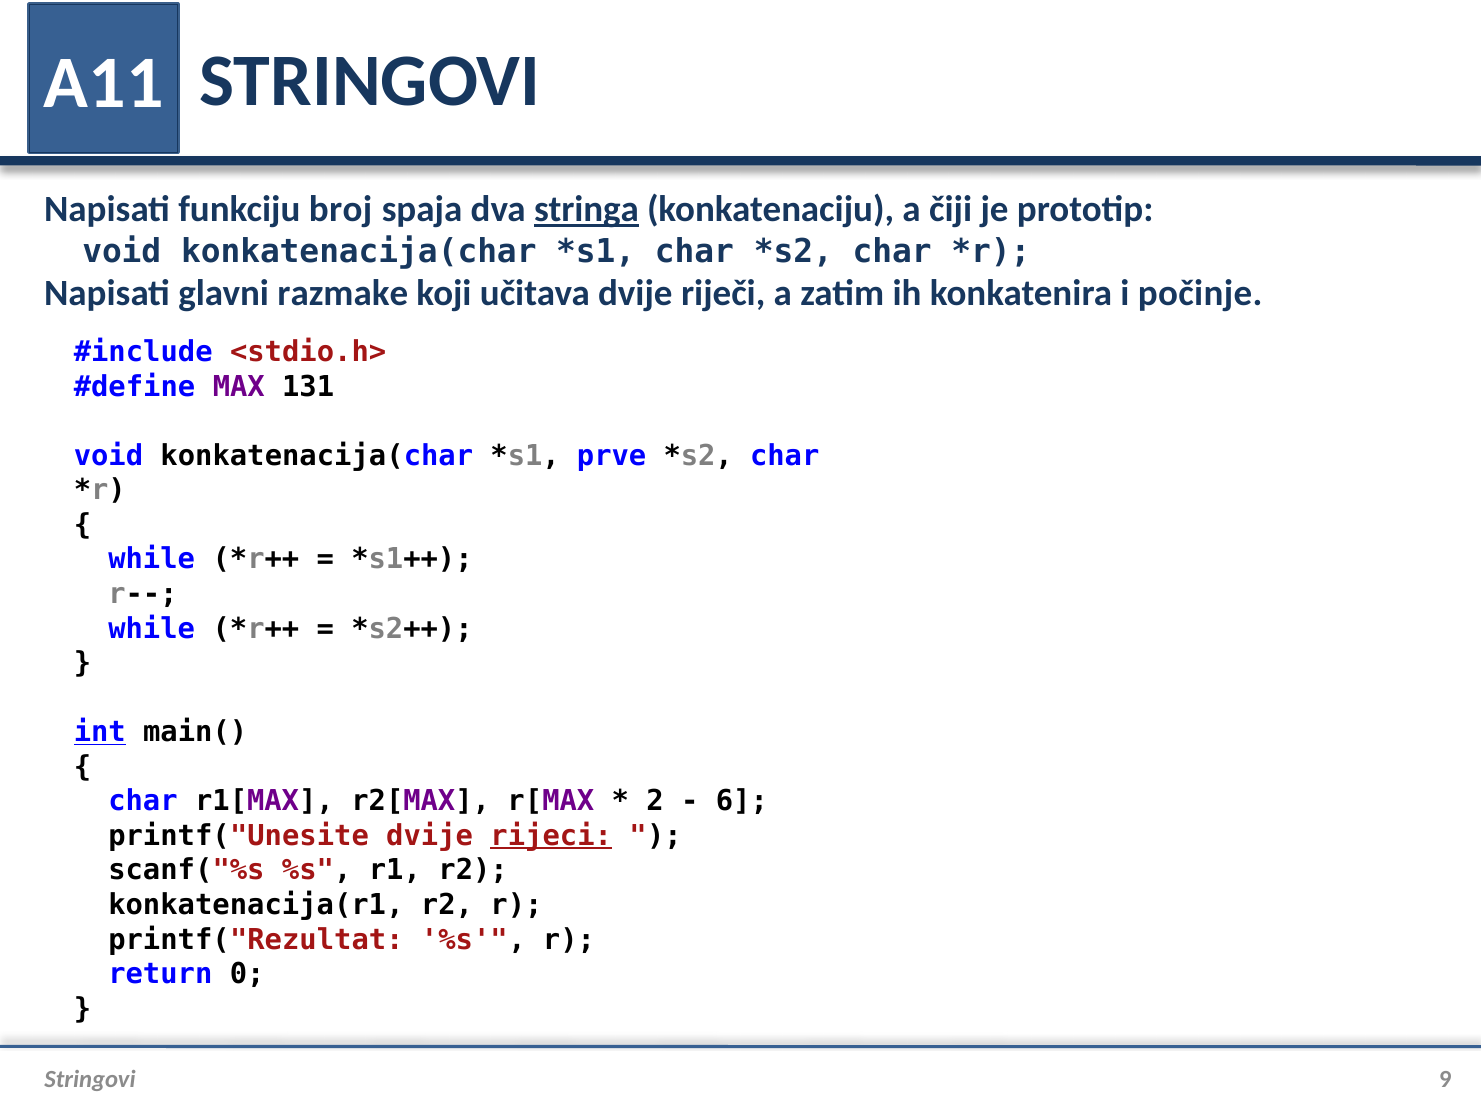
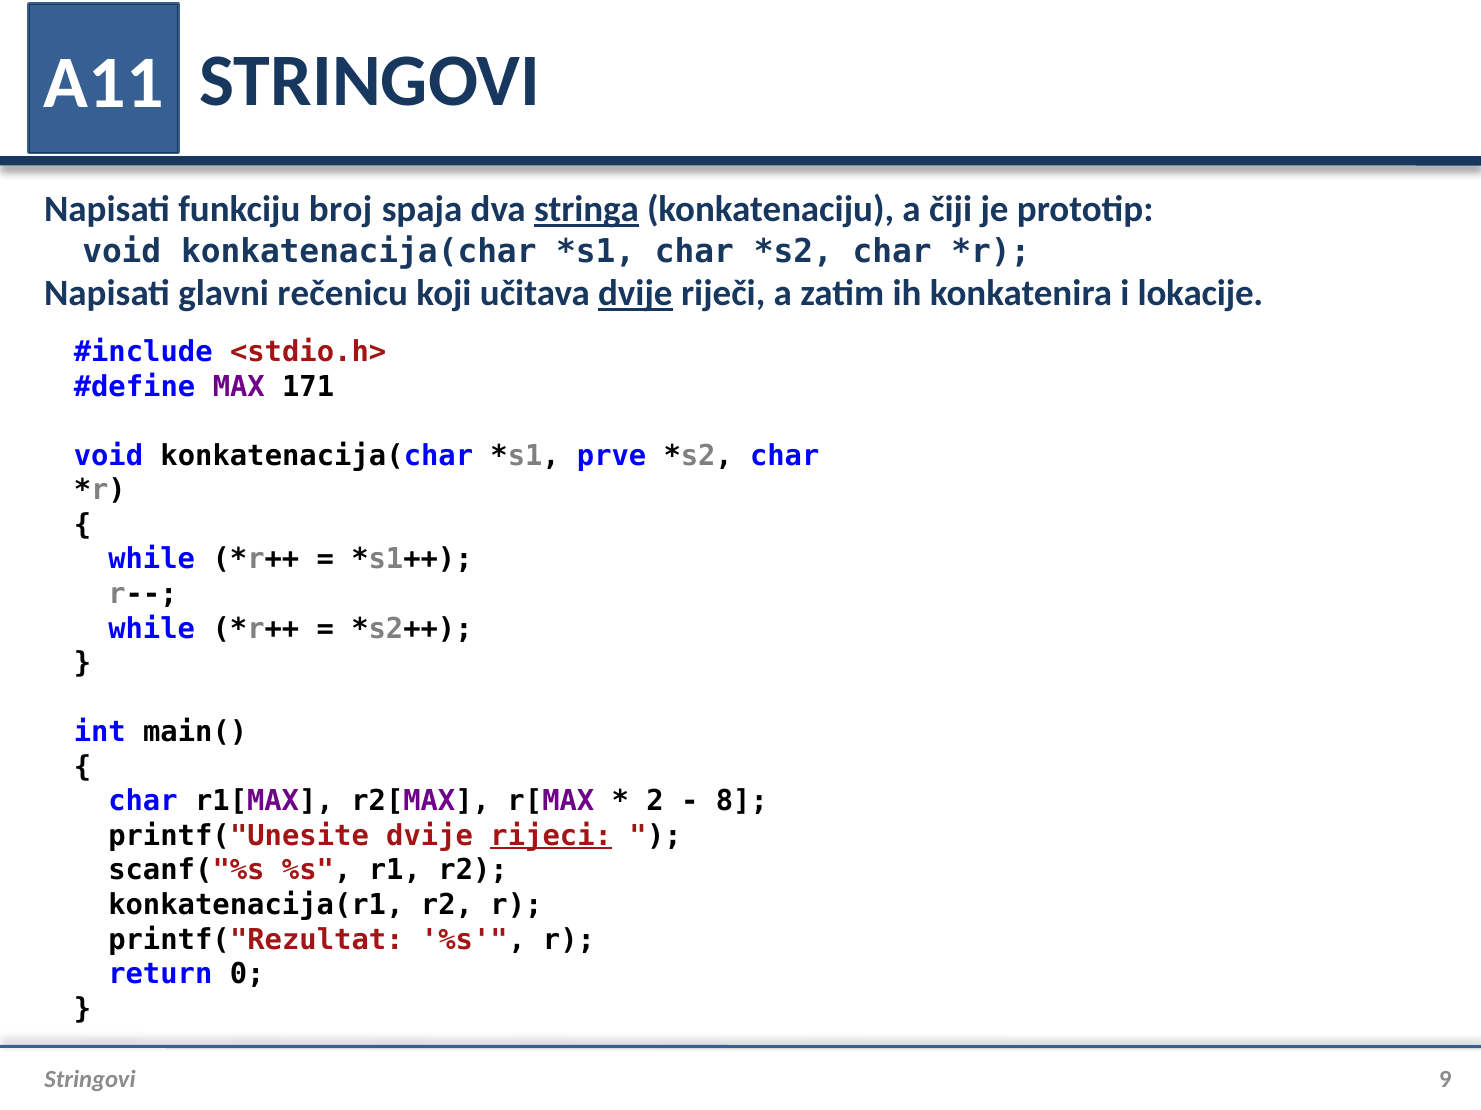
razmake: razmake -> rečenicu (343, 294)
dvije underline: none -> present (635, 294)
počinje: počinje -> lokacije (1200, 294)
131: 131 -> 171 (308, 387)
int underline: present -> none (100, 733)
6: 6 -> 8 (742, 802)
